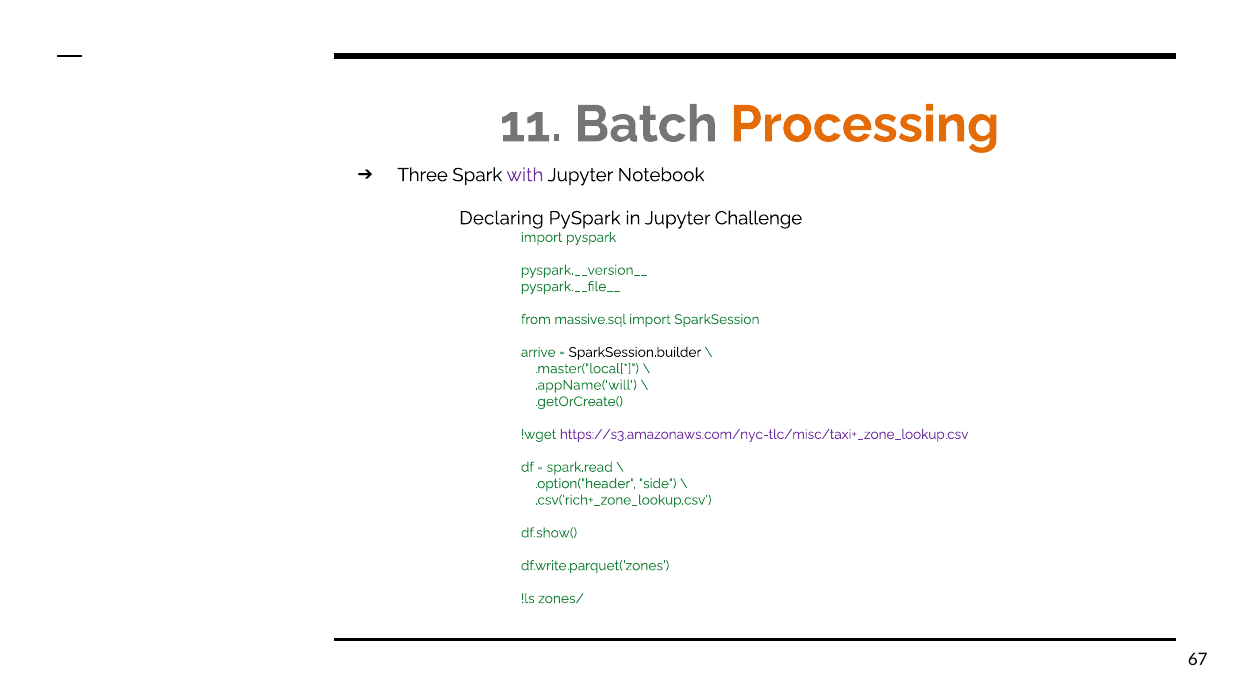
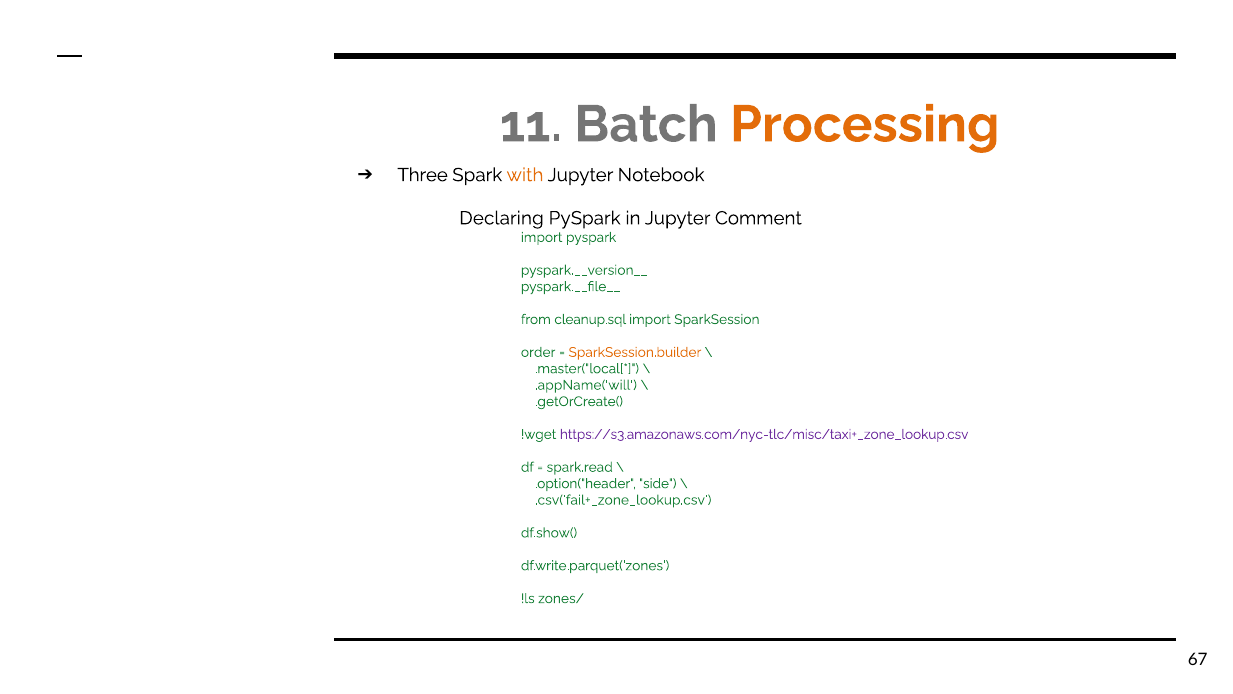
with colour: purple -> orange (525, 175)
Challenge: Challenge -> Comment (758, 218)
massive.sql: massive.sql -> cleanup.sql (590, 319)
arrive: arrive -> order (538, 352)
SparkSession.builder colour: black -> orange (635, 352)
.csv('rich+_zone_lookup.csv: .csv('rich+_zone_lookup.csv -> .csv('fail+_zone_lookup.csv (623, 500)
